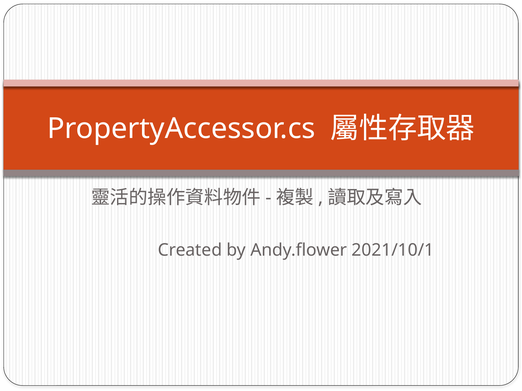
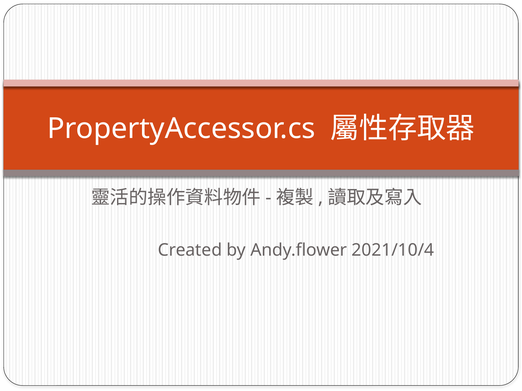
2021/10/1: 2021/10/1 -> 2021/10/4 (393, 251)
